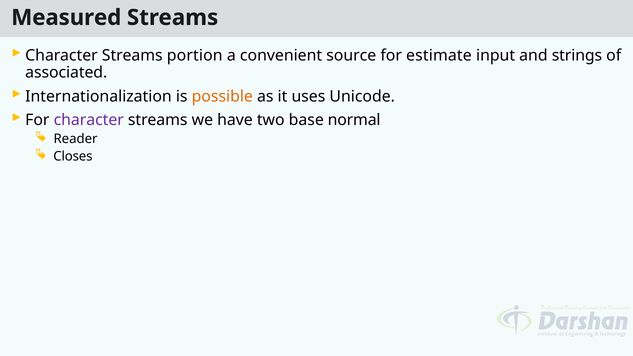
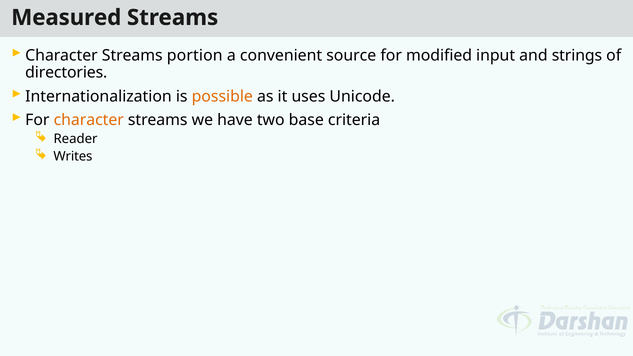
estimate: estimate -> modified (439, 56)
associated: associated -> directories (66, 73)
character colour: purple -> orange (89, 120)
normal: normal -> criteria (354, 120)
Closes: Closes -> Writes (73, 157)
